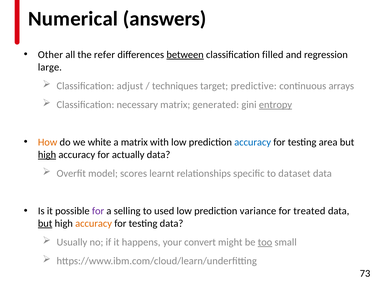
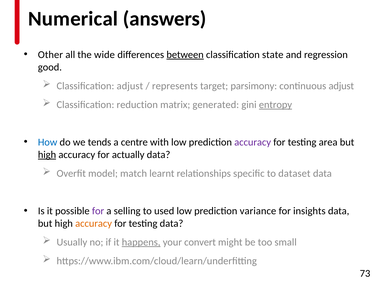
refer: refer -> wide (104, 55)
filled: filled -> state (273, 55)
large: large -> good (50, 67)
techniques: techniques -> represents (175, 86)
predictive: predictive -> parsimony (254, 86)
continuous arrays: arrays -> adjust (341, 86)
necessary: necessary -> reduction (137, 104)
How colour: orange -> blue (48, 142)
white: white -> tends (99, 142)
a matrix: matrix -> centre (134, 142)
accuracy colour: blue -> purple (253, 142)
scores: scores -> match (134, 173)
treated: treated -> insights (309, 211)
but underline: present -> none (45, 223)
happens underline: none -> present (141, 242)
too underline: present -> none (265, 242)
